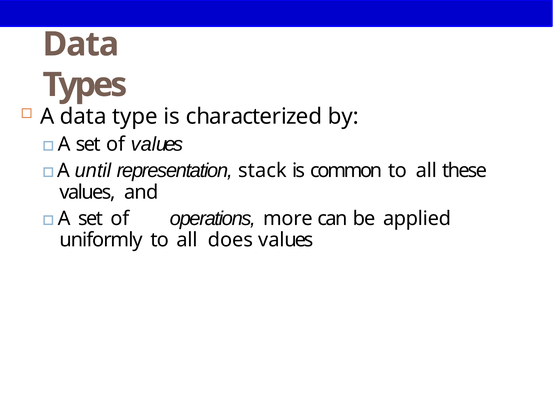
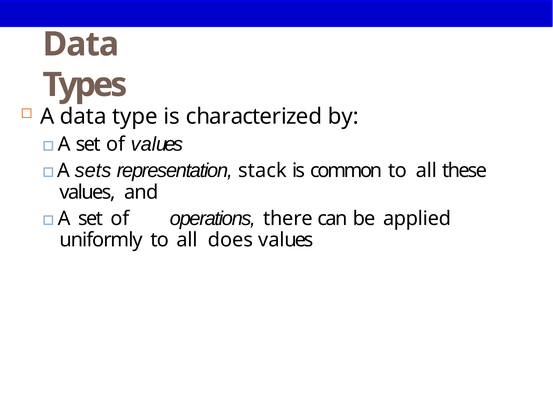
until: until -> sets (93, 171)
more: more -> there (288, 218)
